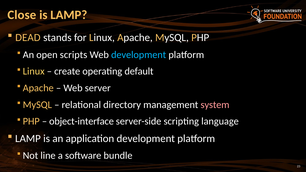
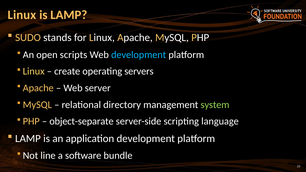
Close: Close -> Linux (22, 15)
DEAD: DEAD -> SUDO (28, 38)
default: default -> servers (139, 71)
system colour: pink -> light green (215, 105)
object-interface: object-interface -> object-separate (81, 121)
